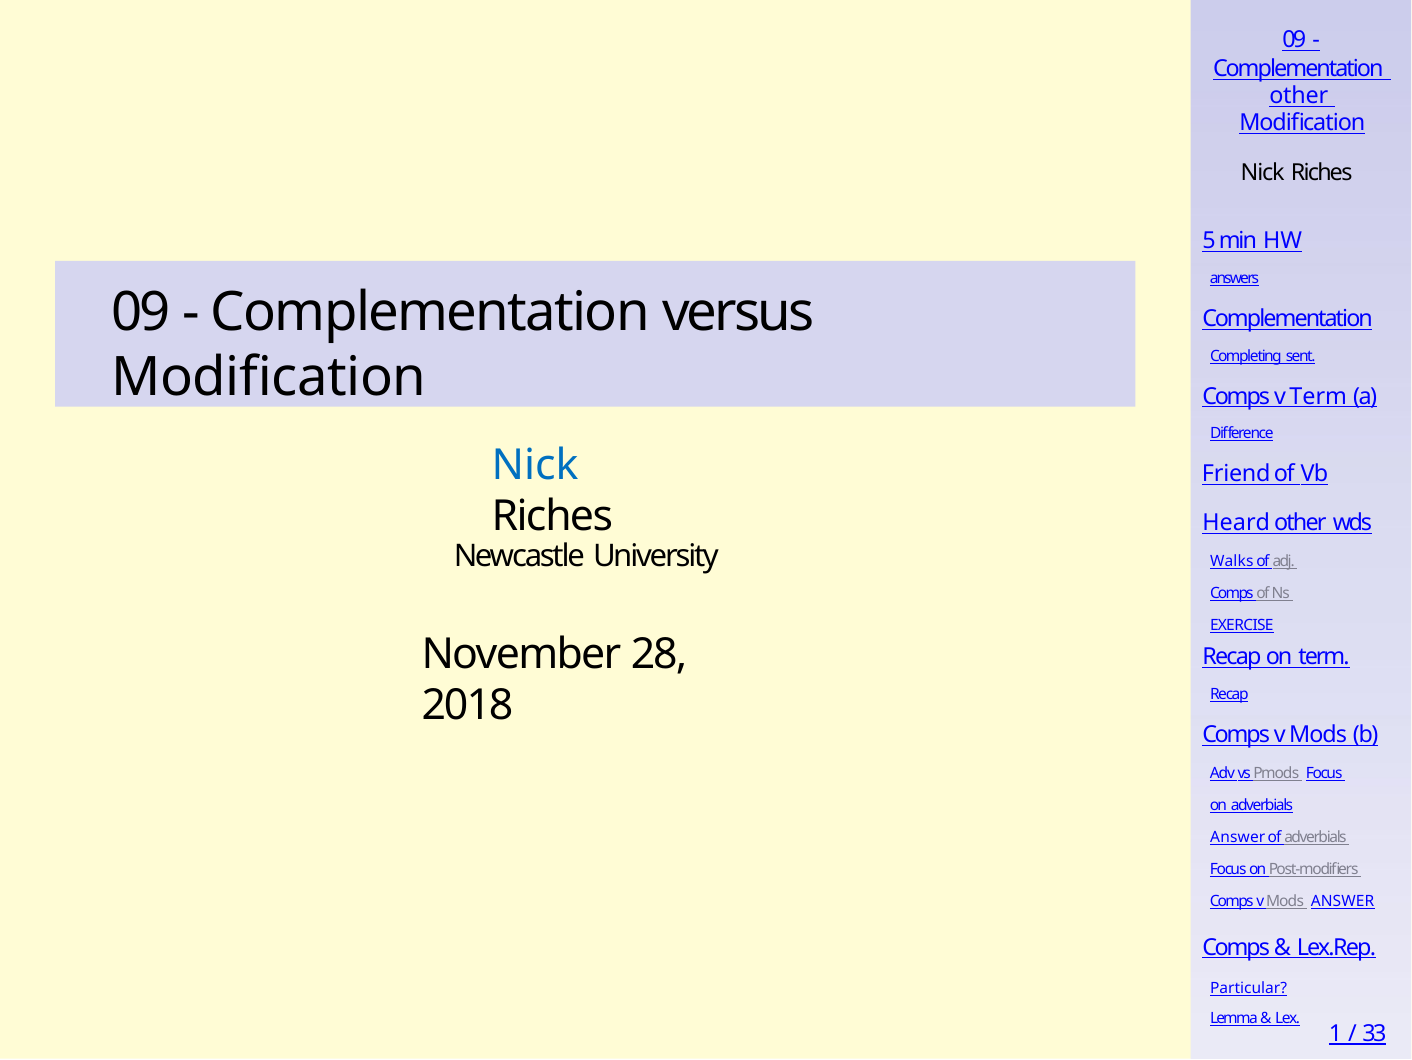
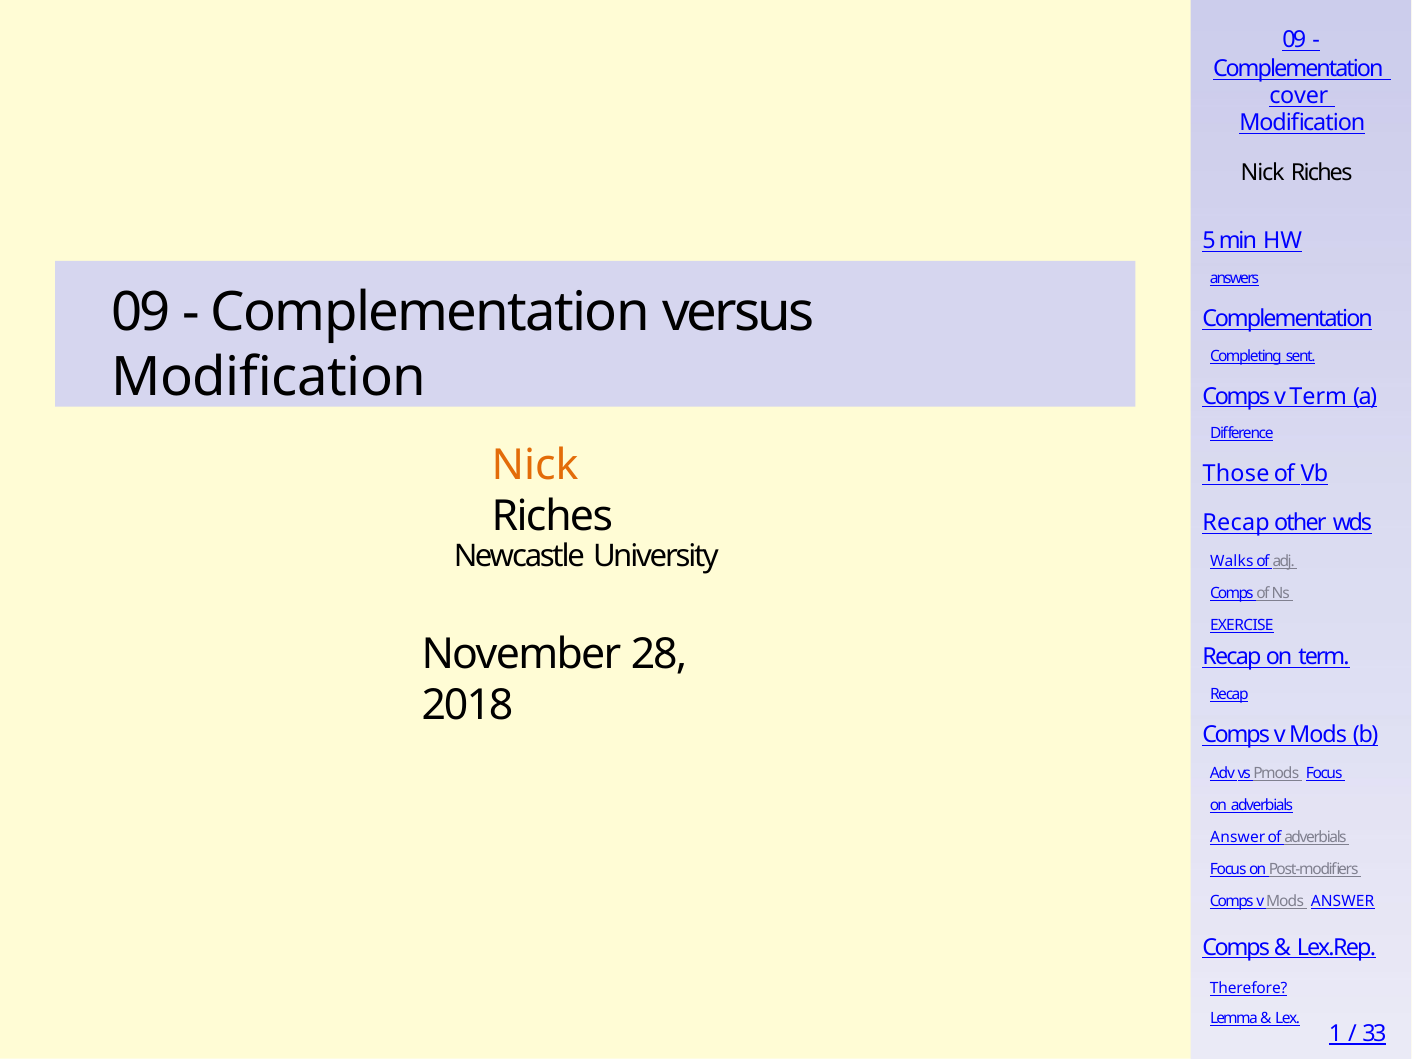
other: other -> cover (1299, 96)
Nick colour: blue -> orange (535, 465)
Friend: Friend -> Those (1236, 474)
Heard: Heard -> Recap (1236, 523)
Particular: Particular -> Therefore (1249, 988)
